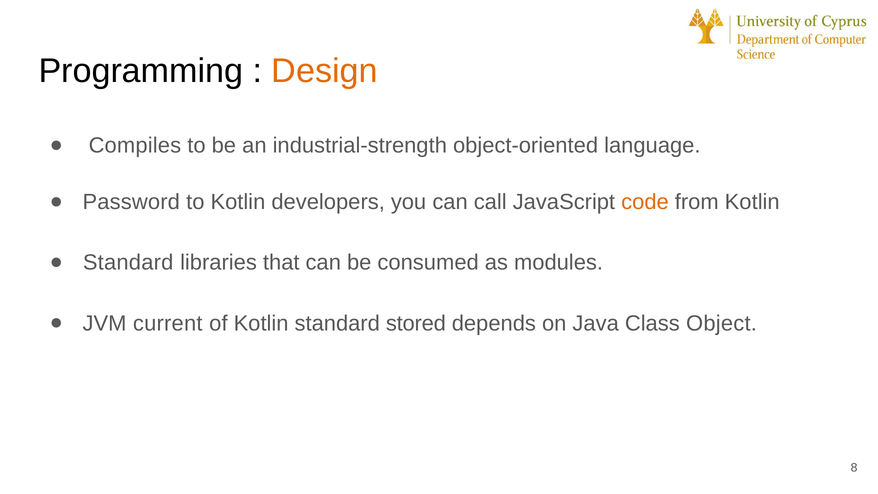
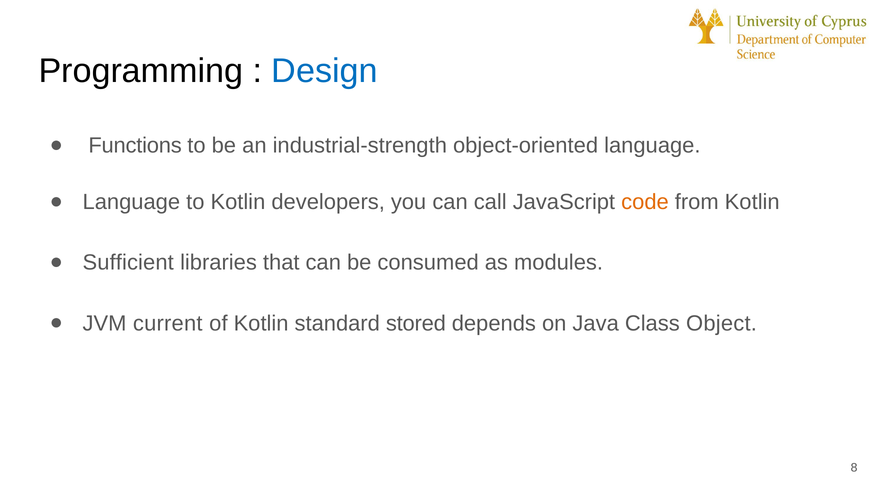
Design colour: orange -> blue (325, 71)
Compiles: Compiles -> Functions (135, 146)
Password: Password -> Language (131, 202)
Standard: Standard -> Sufficient (128, 263)
